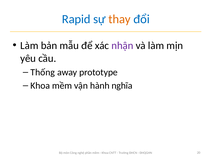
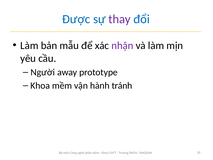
Rapid: Rapid -> Được (76, 19)
thay colour: orange -> purple (120, 19)
Thống: Thống -> Người (43, 72)
nghĩa: nghĩa -> tránh (122, 86)
